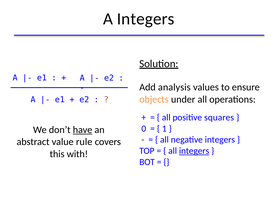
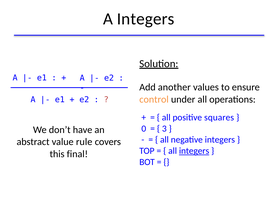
analysis: analysis -> another (174, 87)
objects: objects -> control (154, 99)
1: 1 -> 3 (164, 128)
have underline: present -> none (83, 129)
with: with -> final (77, 154)
